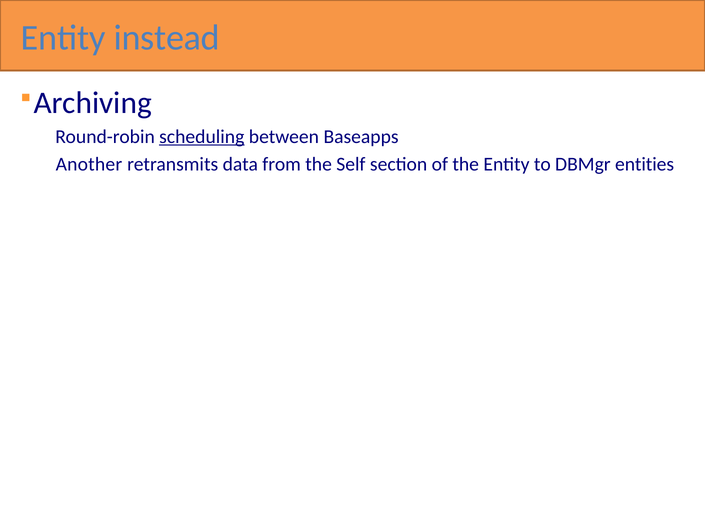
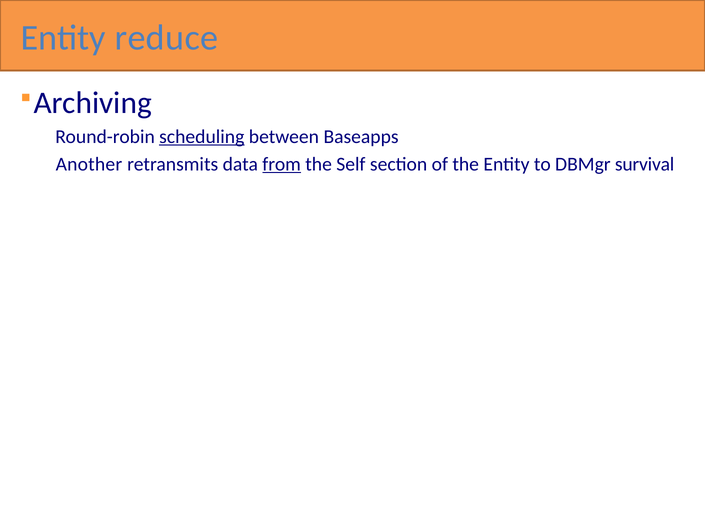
instead: instead -> reduce (166, 38)
from underline: none -> present (282, 164)
entities: entities -> survival (645, 164)
